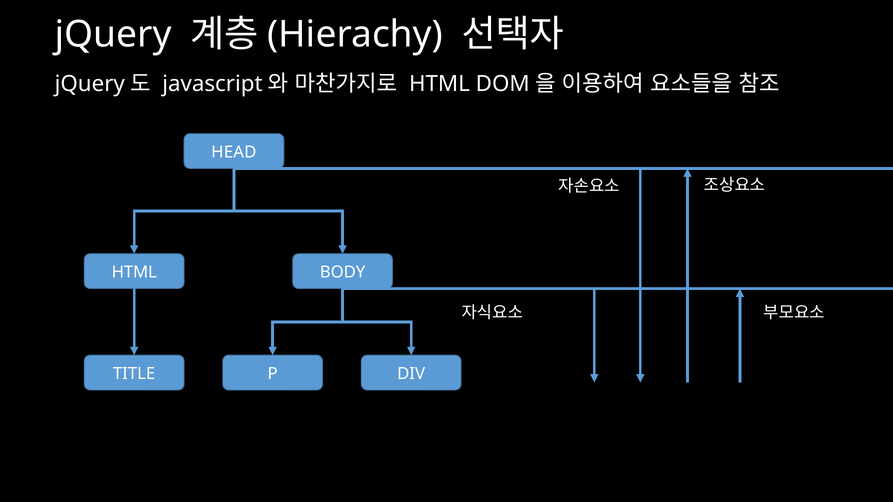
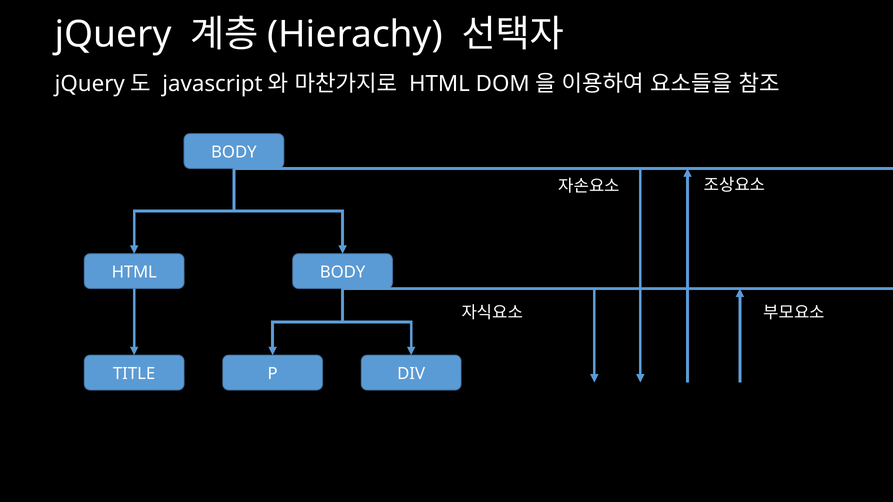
HEAD: HEAD -> BODY (234, 152)
